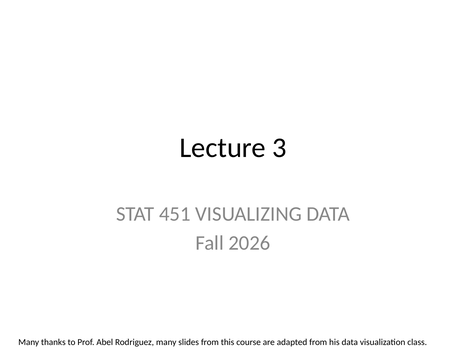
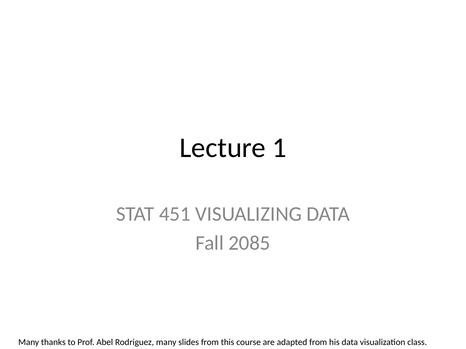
3: 3 -> 1 (279, 148)
2026: 2026 -> 2085 (249, 243)
